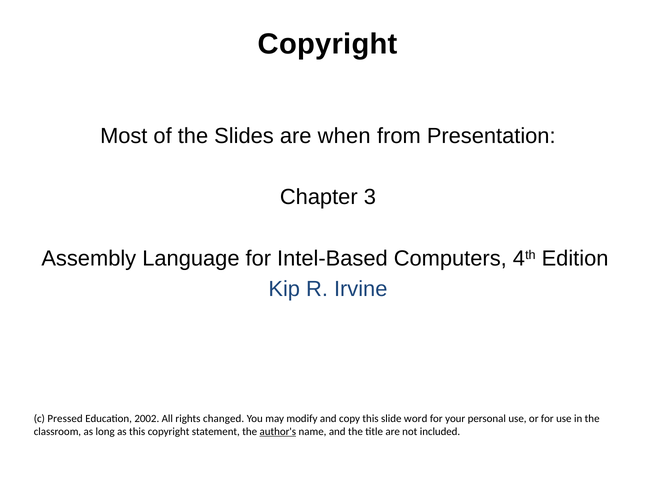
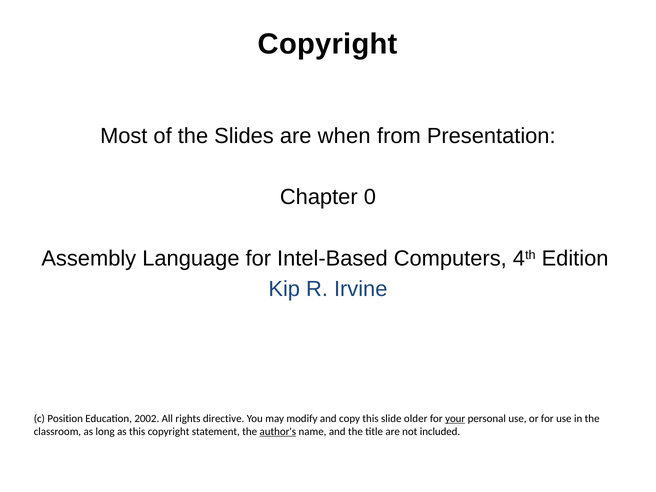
3: 3 -> 0 (370, 197)
Pressed: Pressed -> Position (65, 419)
changed: changed -> directive (224, 419)
word: word -> older (416, 419)
your underline: none -> present (455, 419)
